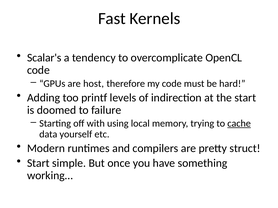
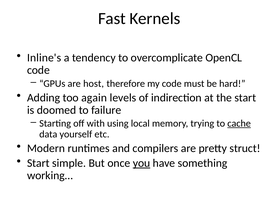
Scalar's: Scalar's -> Inline's (44, 58)
printf: printf -> again (94, 98)
you underline: none -> present (142, 163)
